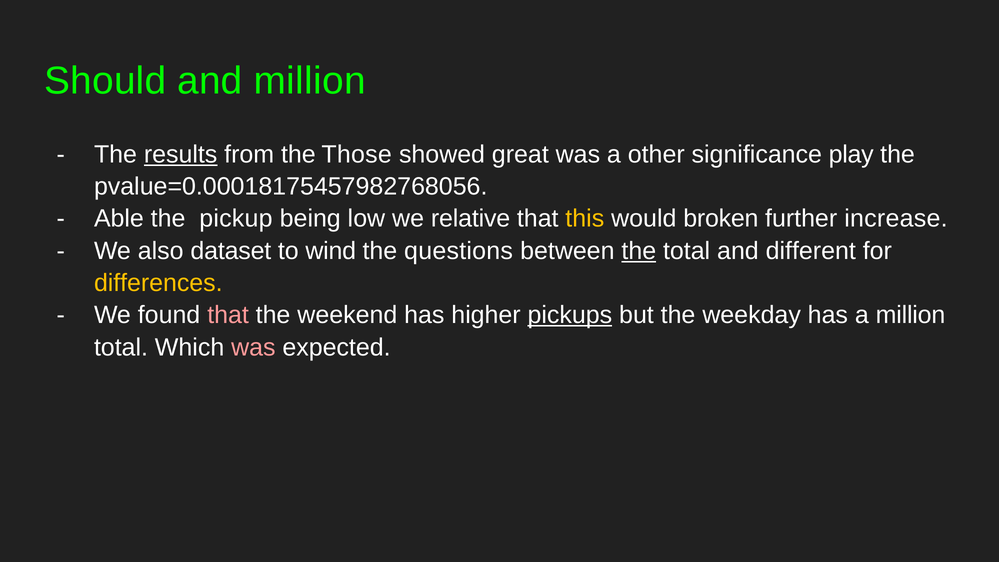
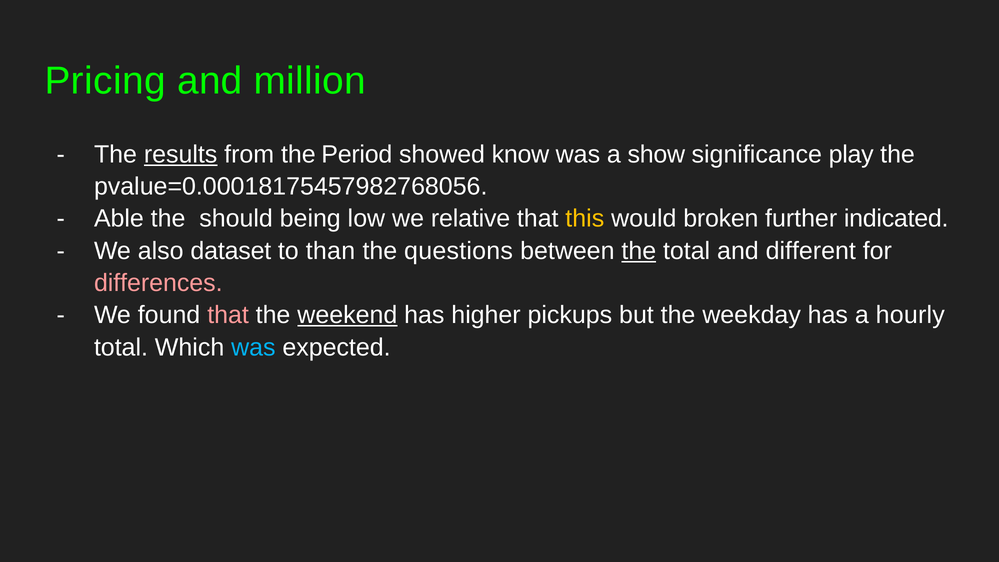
Should: Should -> Pricing (105, 81)
Those: Those -> Period (357, 154)
great: great -> know (520, 154)
other: other -> show (656, 154)
pickup: pickup -> should (236, 219)
increase: increase -> indicated (896, 219)
wind: wind -> than (330, 251)
differences colour: yellow -> pink (158, 283)
weekend underline: none -> present (347, 315)
pickups underline: present -> none (570, 315)
a million: million -> hourly (910, 315)
was colour: pink -> light blue (253, 347)
